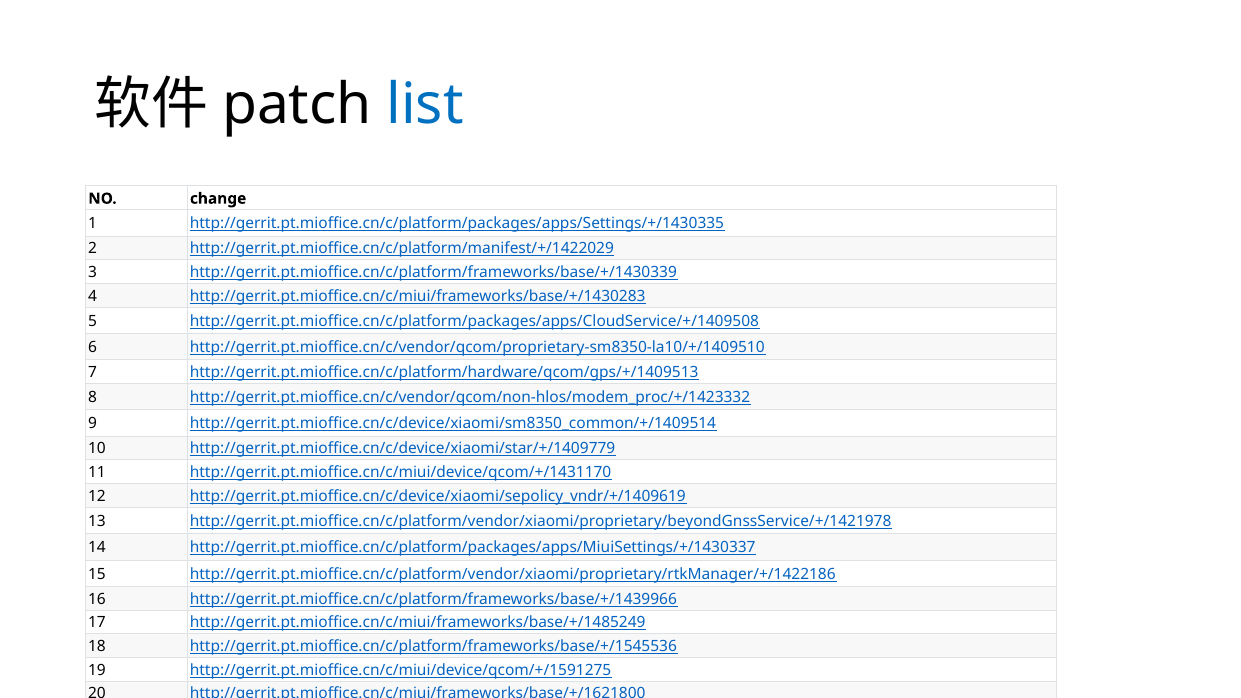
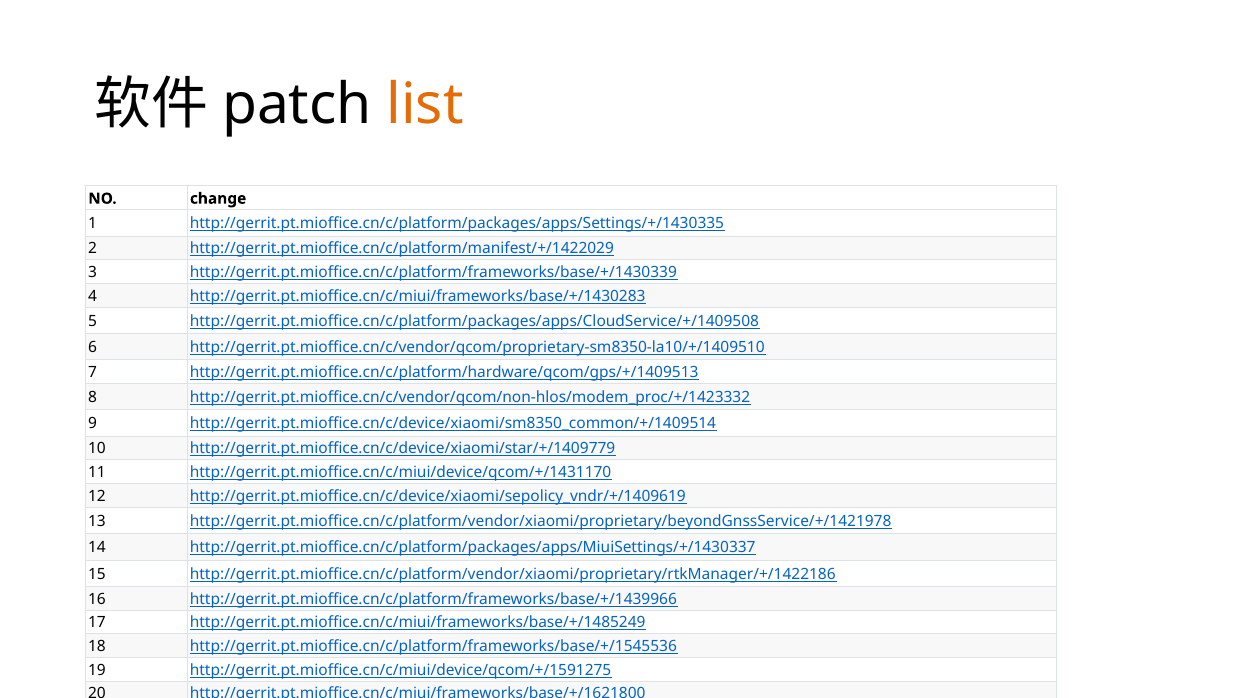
list colour: blue -> orange (425, 104)
